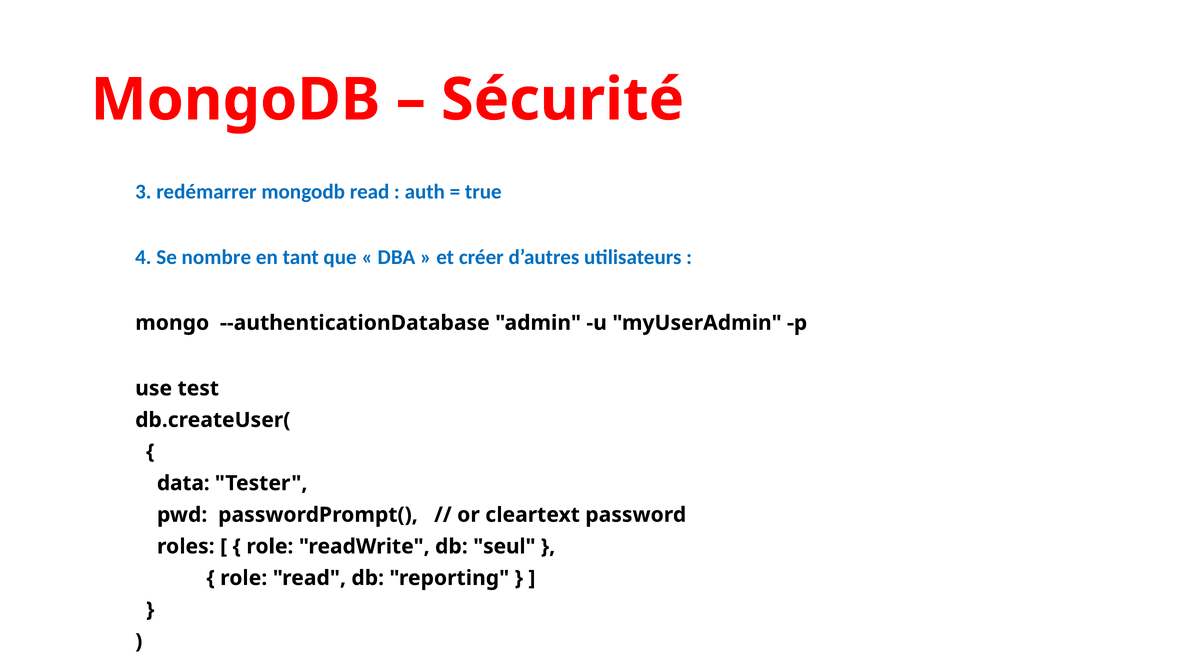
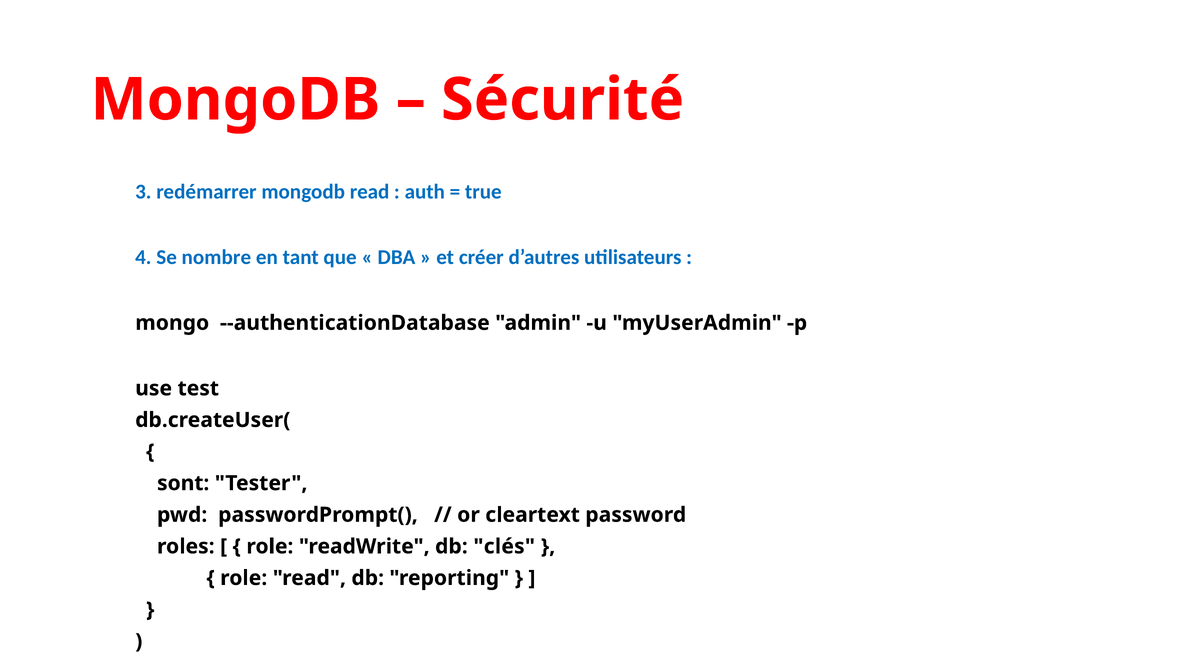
data: data -> sont (183, 483)
seul: seul -> clés (504, 547)
